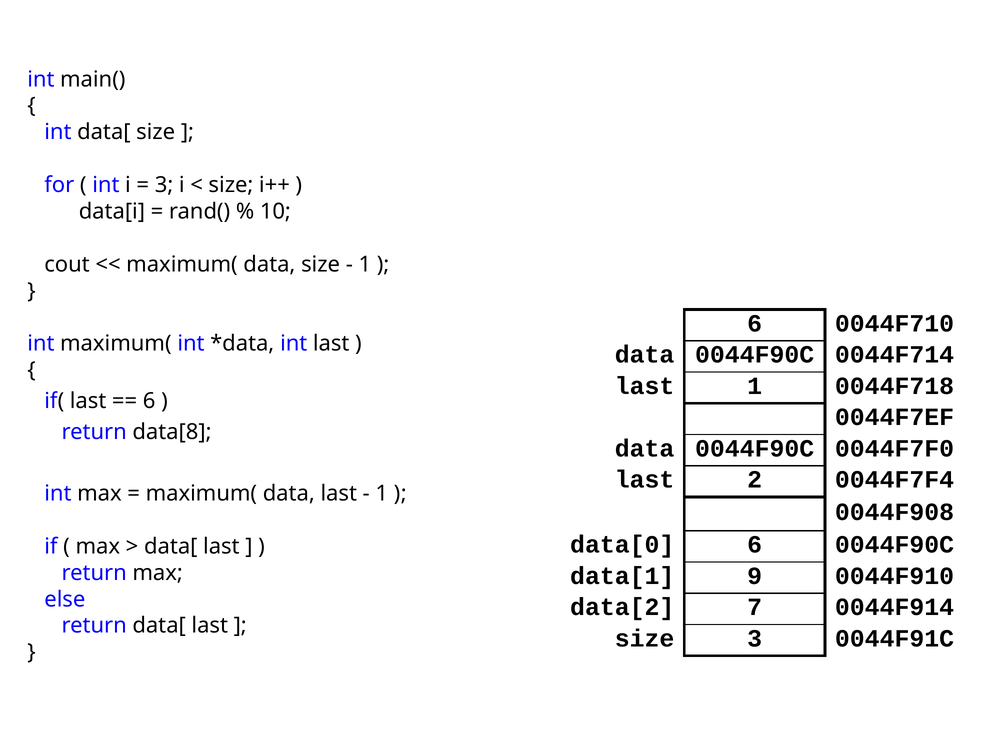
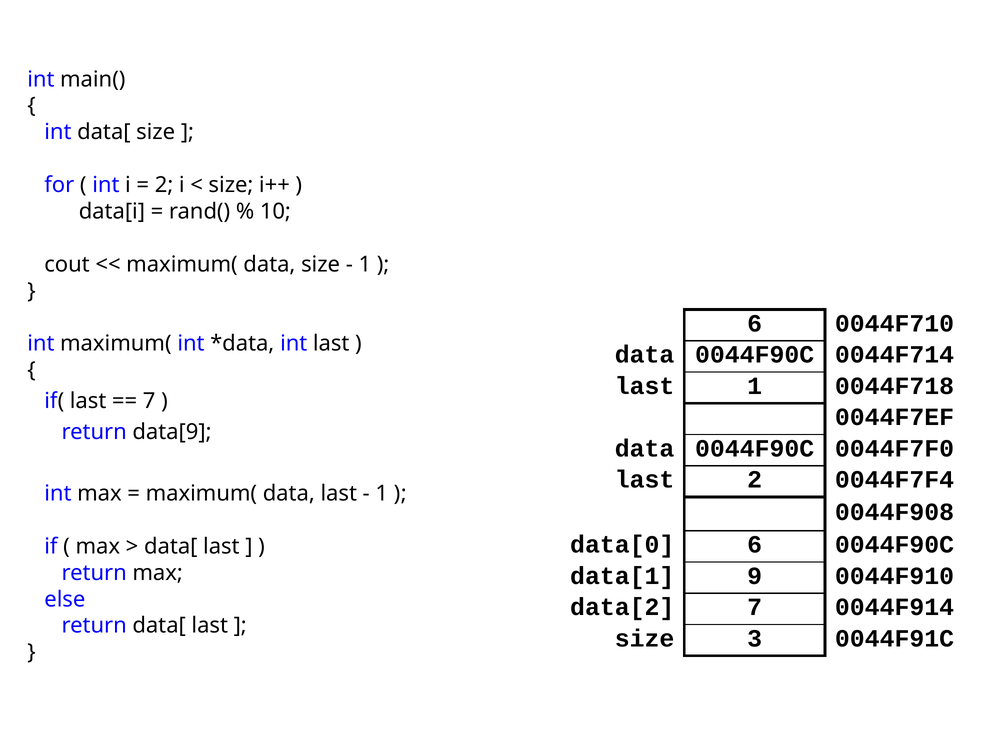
3: 3 -> 2 (164, 185)
6: 6 -> 7 (149, 401)
data[8: data[8 -> data[9 (172, 432)
